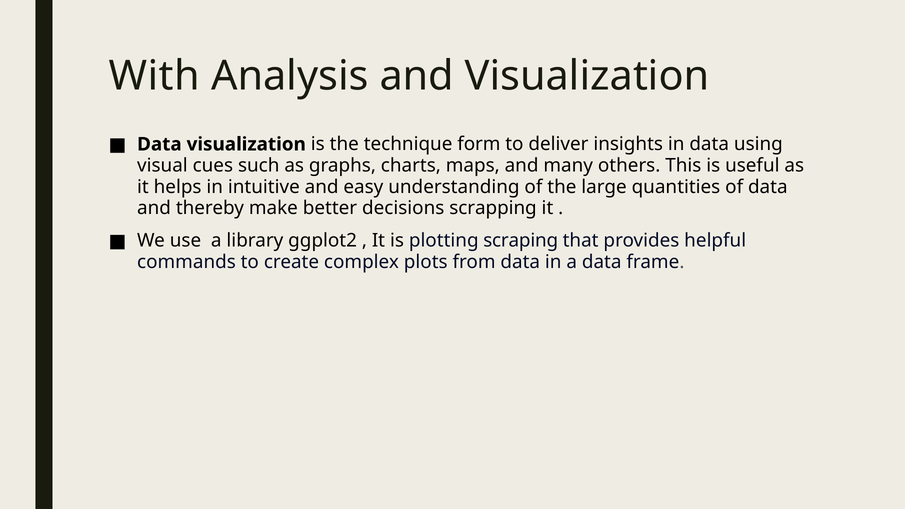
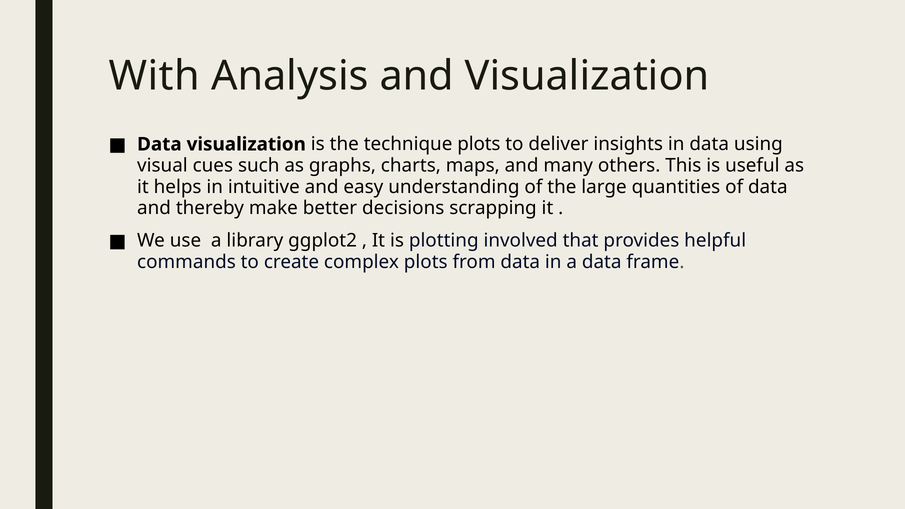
technique form: form -> plots (479, 144)
scraping: scraping -> involved (521, 241)
